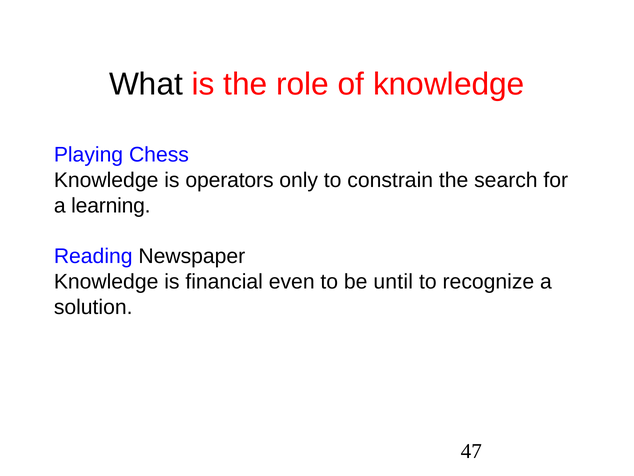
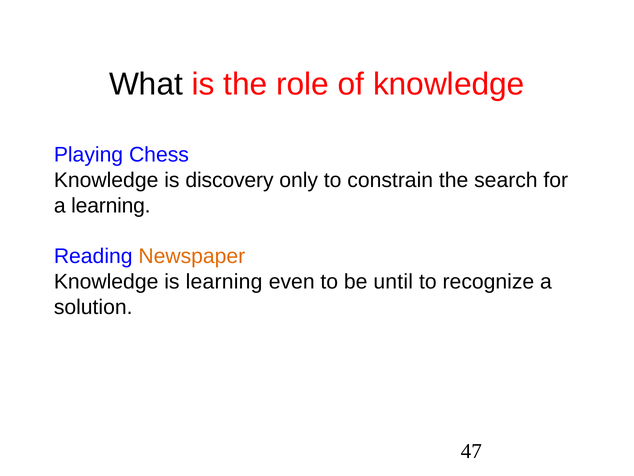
operators: operators -> discovery (230, 180)
Newspaper colour: black -> orange (192, 256)
is financial: financial -> learning (224, 281)
